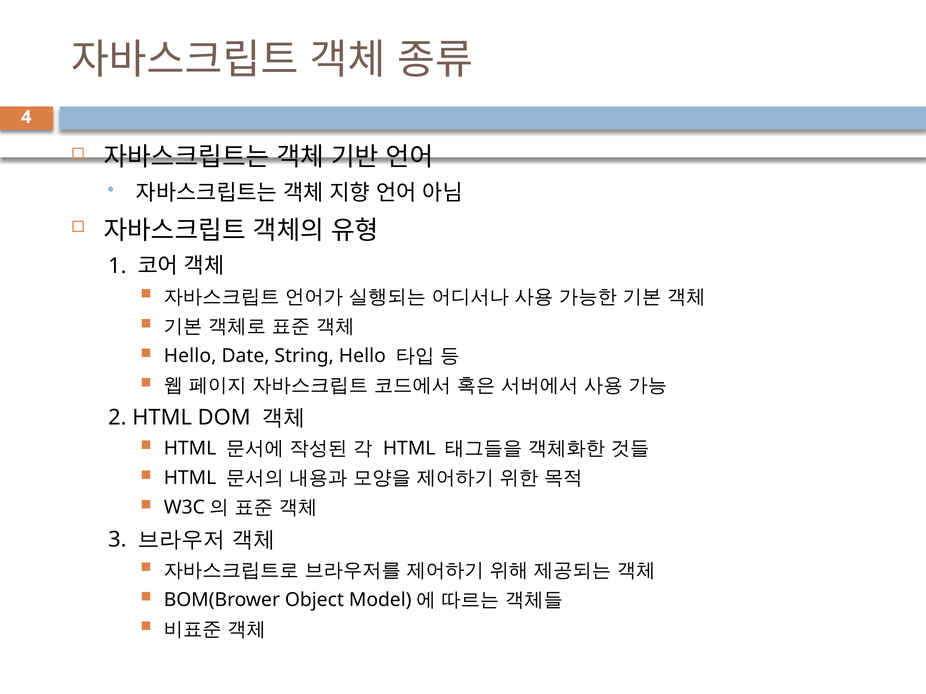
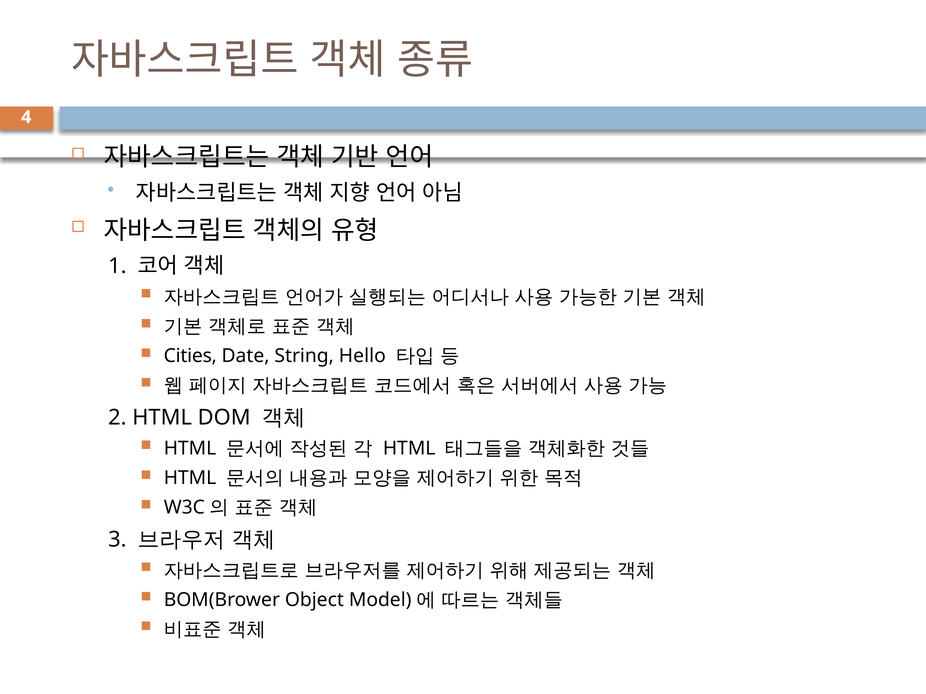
Hello: Hello -> Cities (190, 356)
